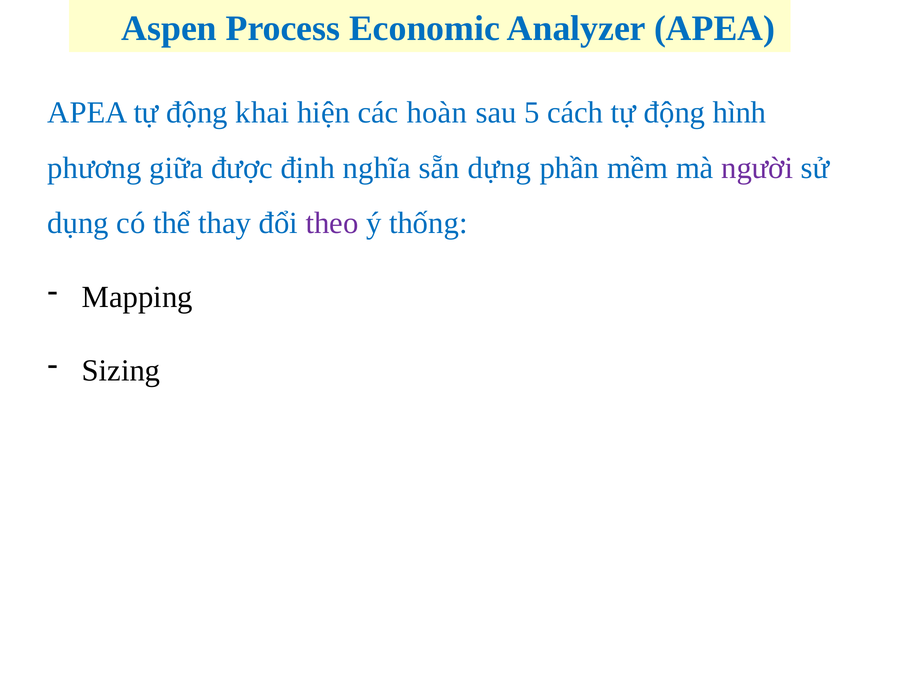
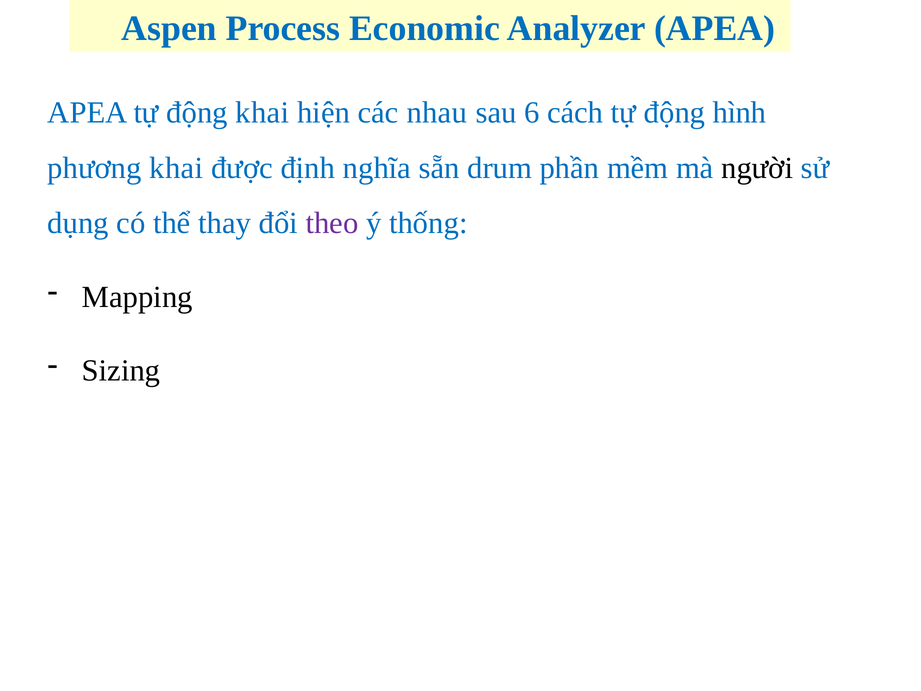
hoàn: hoàn -> nhau (437, 113)
5: 5 -> 6 (532, 113)
phương giữa: giữa -> khai (176, 168)
dựng: dựng -> drum (500, 168)
người colour: purple -> black (757, 168)
